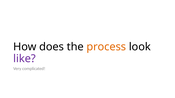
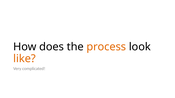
like colour: purple -> orange (24, 59)
